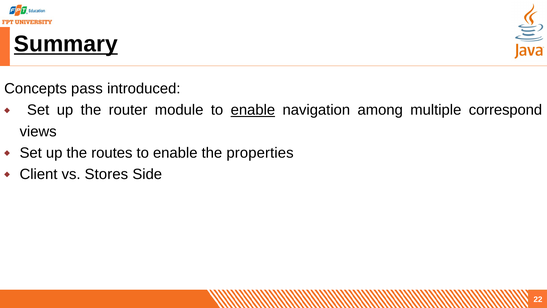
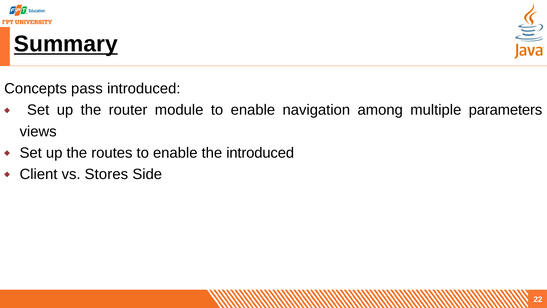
enable underline: present -> none (253, 110)
correspond: correspond -> parameters (505, 110)
the properties: properties -> introduced (260, 153)
